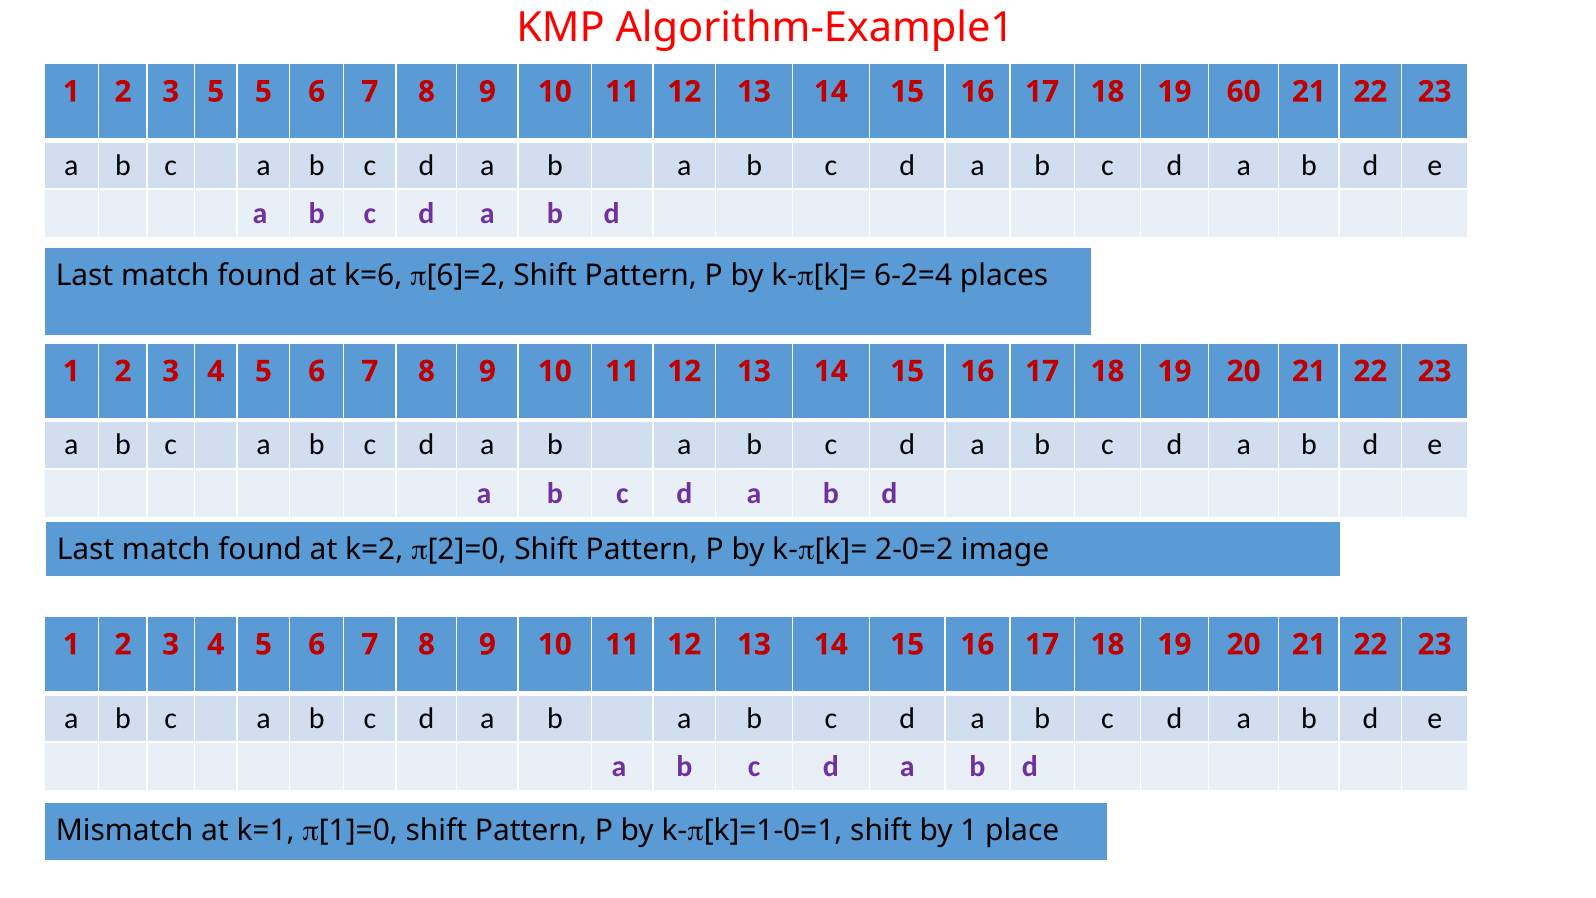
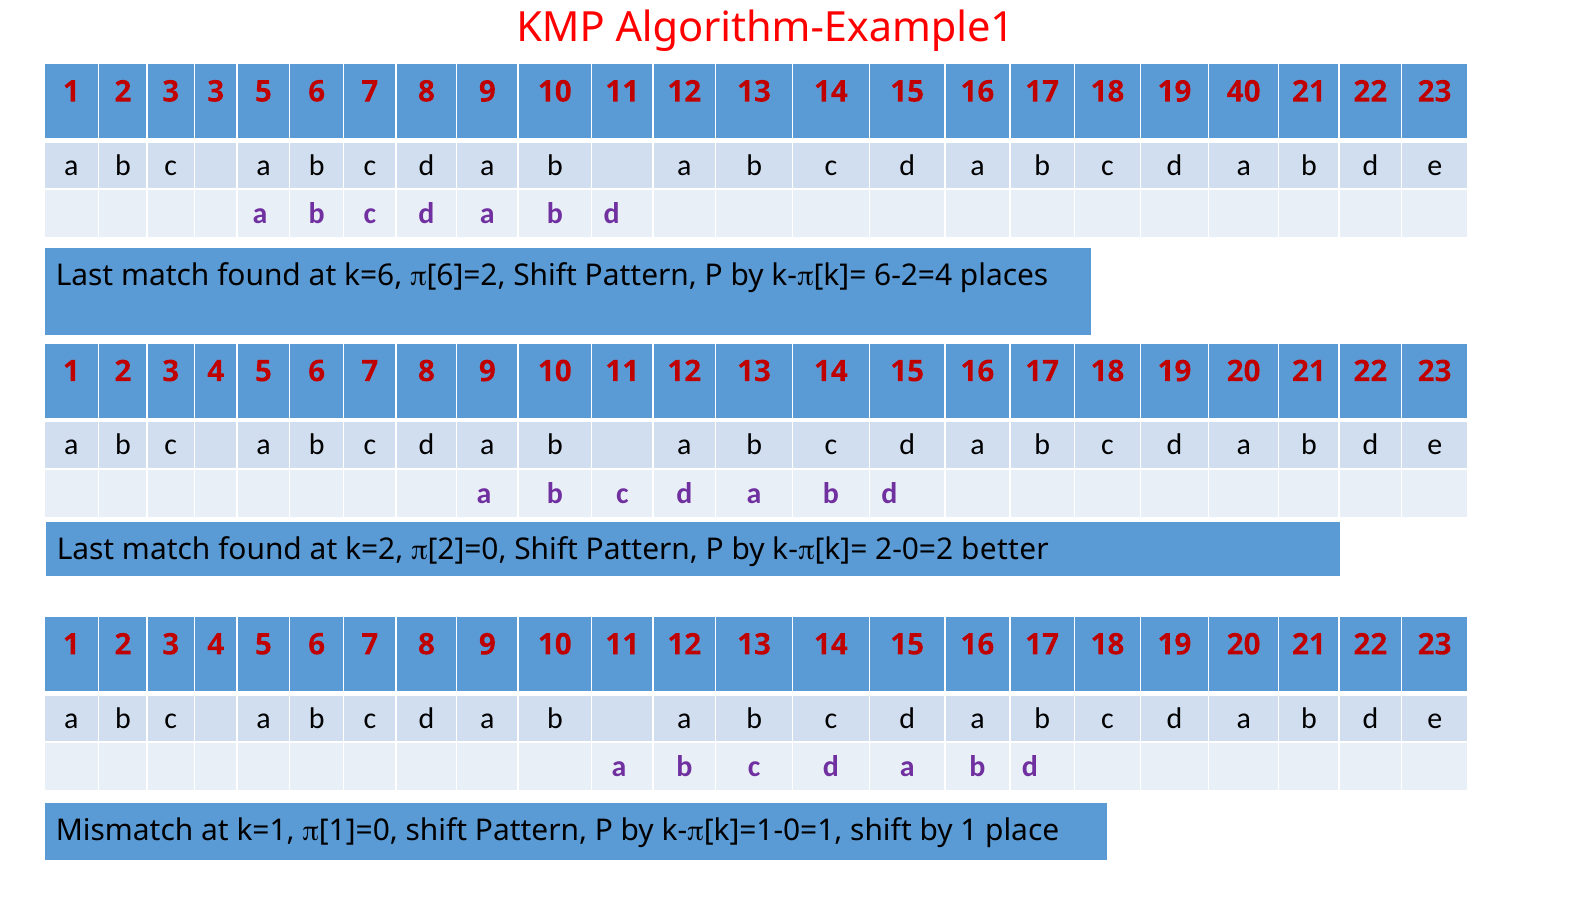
3 5: 5 -> 3 (216, 92)
60: 60 -> 40 (1244, 92)
image: image -> better (1005, 550)
